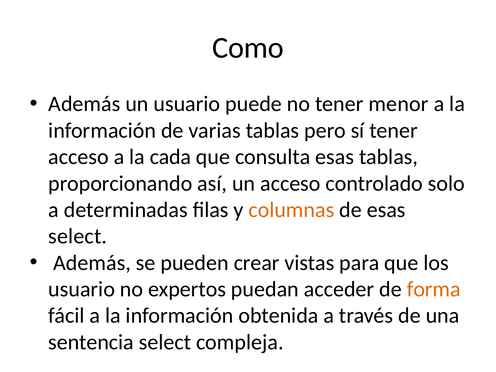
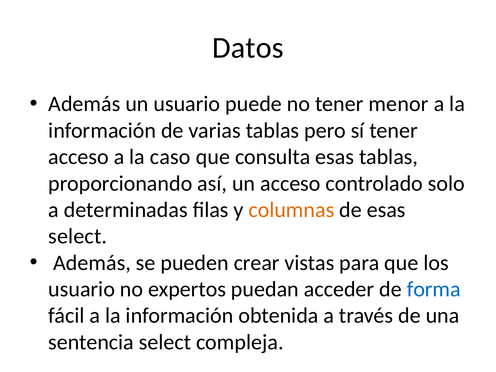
Como: Como -> Datos (248, 48)
cada: cada -> caso (170, 157)
forma colour: orange -> blue (434, 289)
